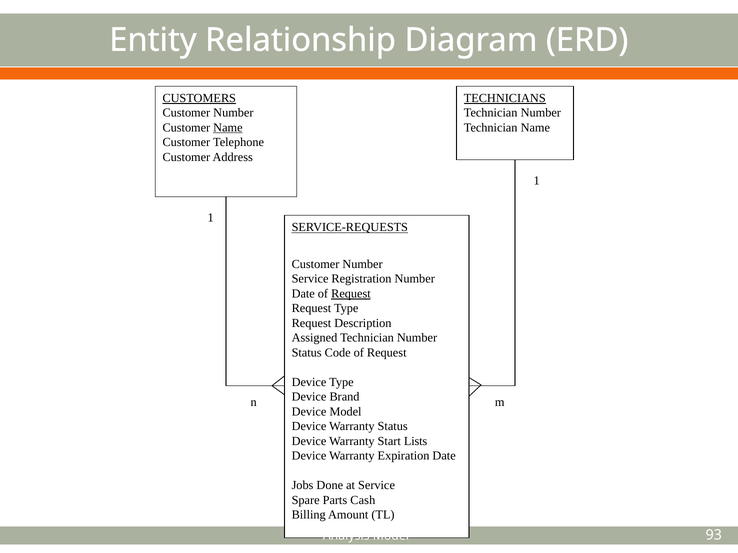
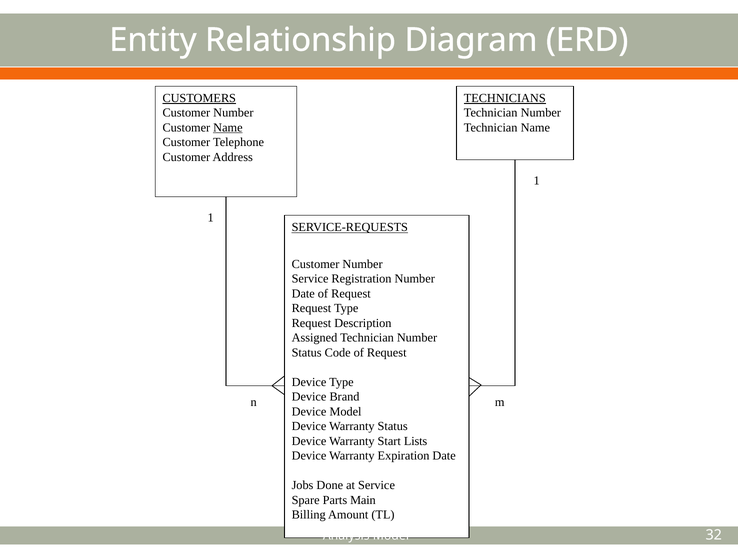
Request underline: present -> none (351, 294)
Cash: Cash -> Main (363, 501)
93: 93 -> 32 (714, 535)
